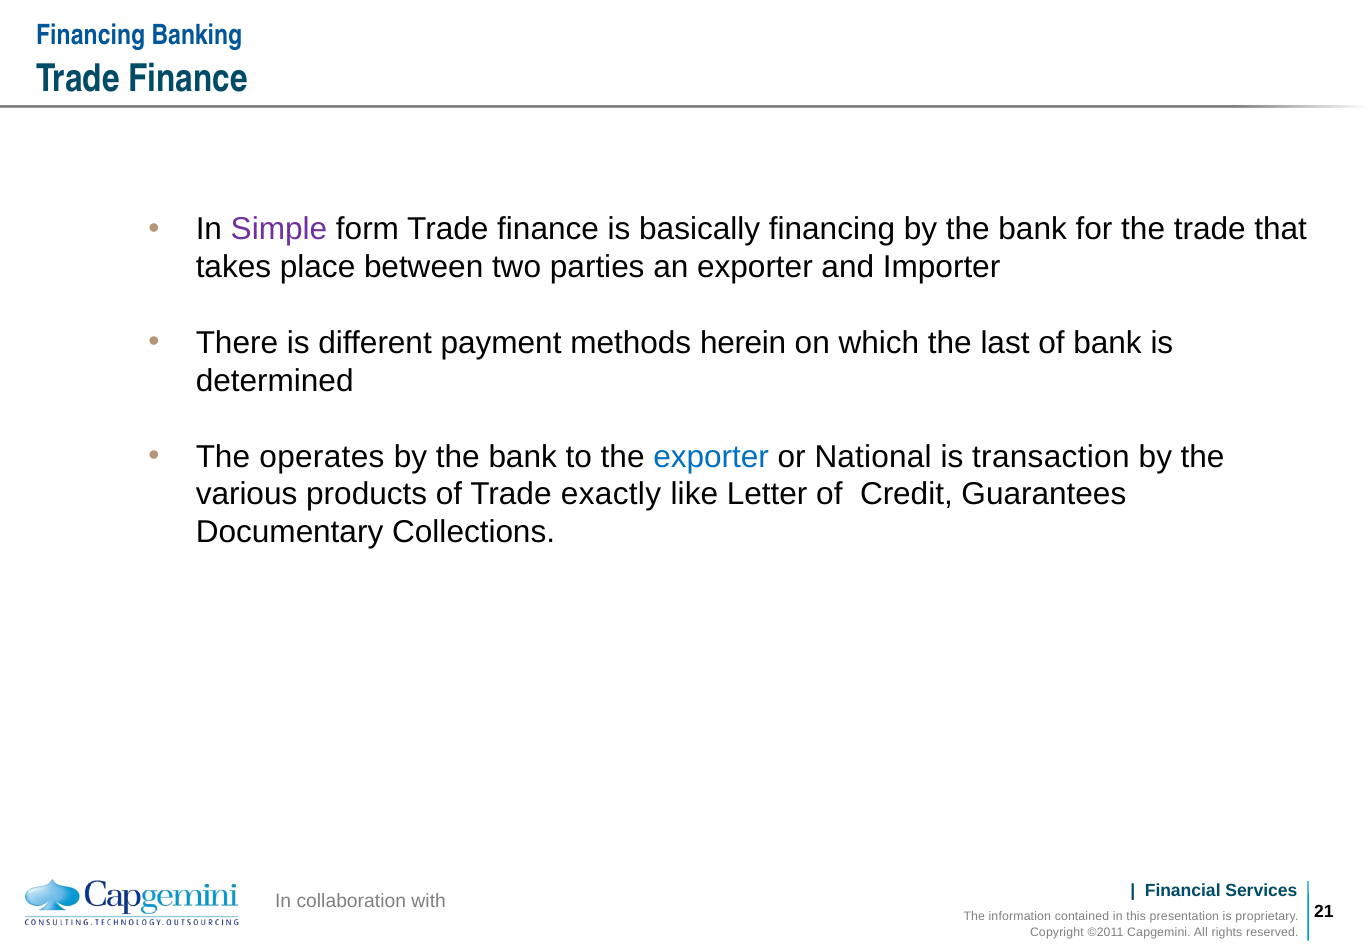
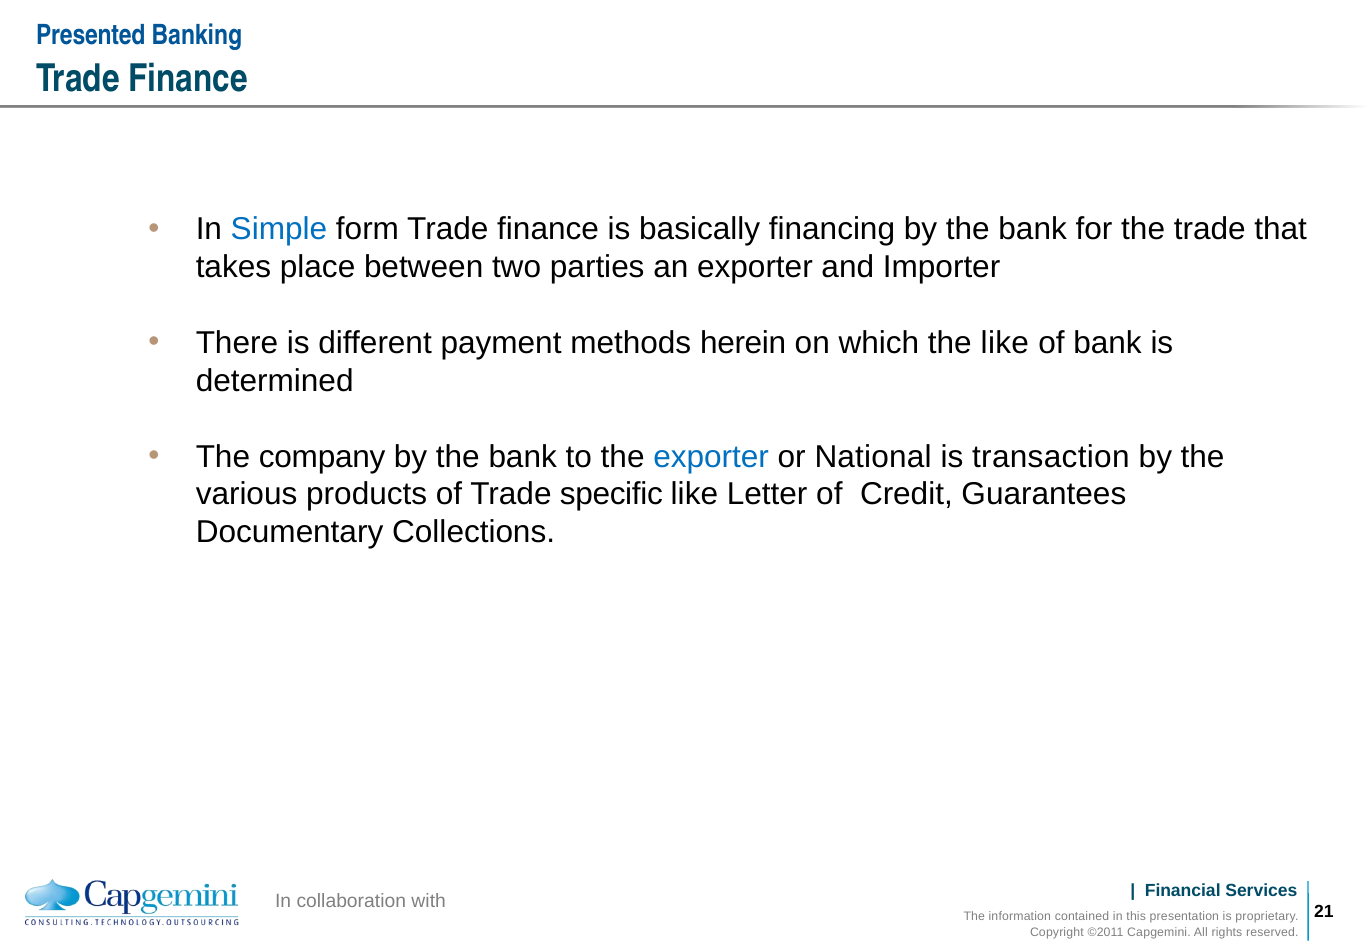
Financing: Financing -> Presented (91, 36)
Simple colour: purple -> blue (279, 229)
the last: last -> like (1005, 343)
operates: operates -> company (322, 457)
exactly: exactly -> specific (611, 495)
